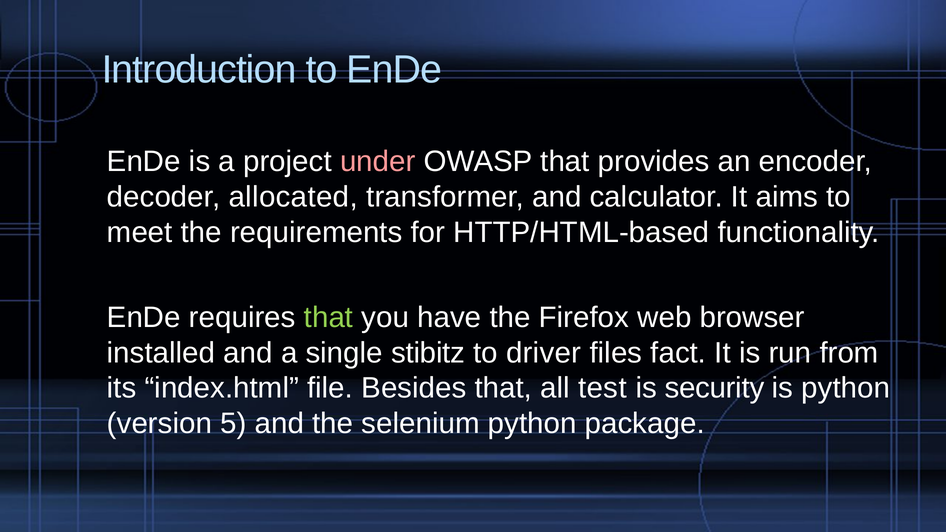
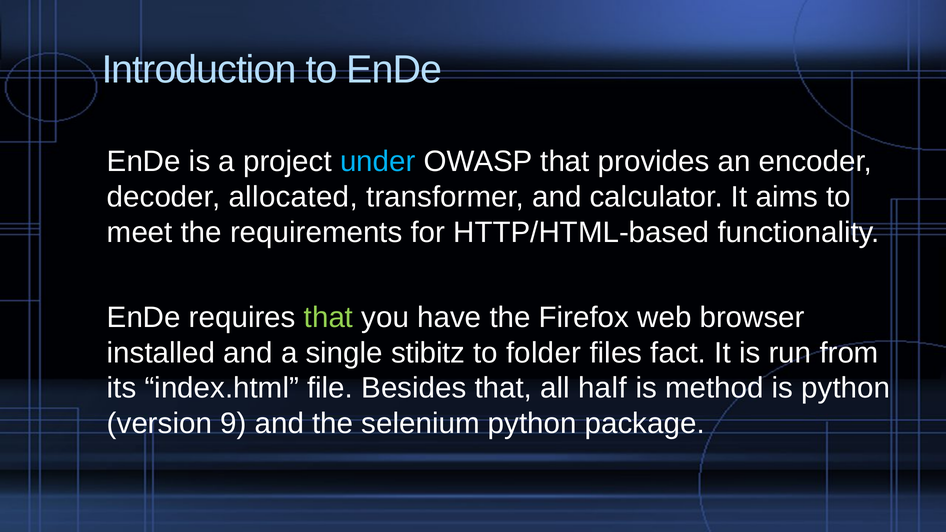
under colour: pink -> light blue (378, 162)
driver: driver -> folder (544, 353)
test: test -> half (602, 388)
security: security -> method (714, 388)
5: 5 -> 9 (233, 424)
